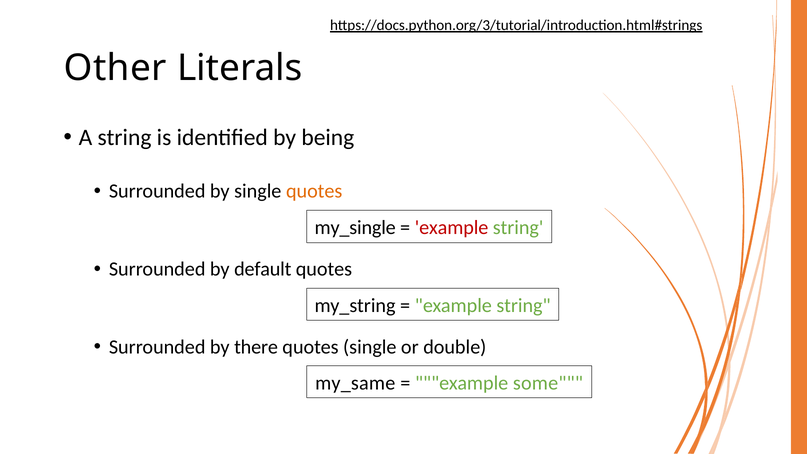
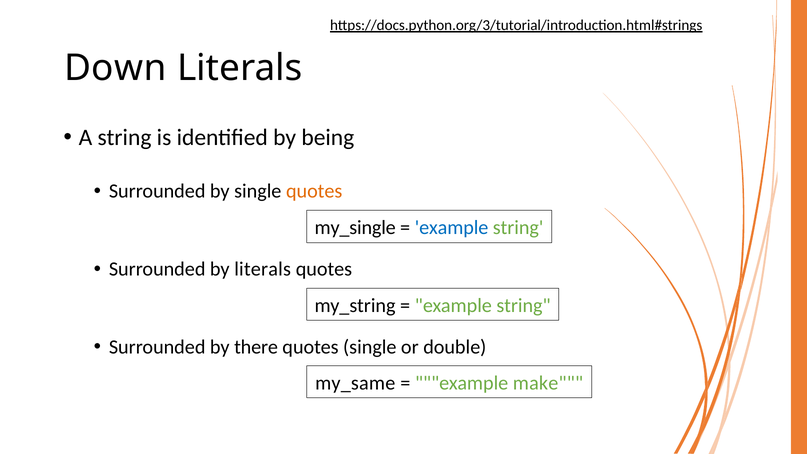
Other: Other -> Down (115, 68)
example colour: red -> blue (452, 228)
by default: default -> literals (263, 269)
some: some -> make (548, 383)
